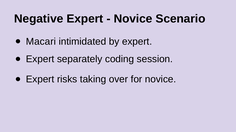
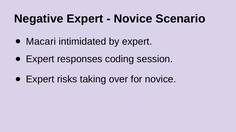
separately: separately -> responses (80, 59)
